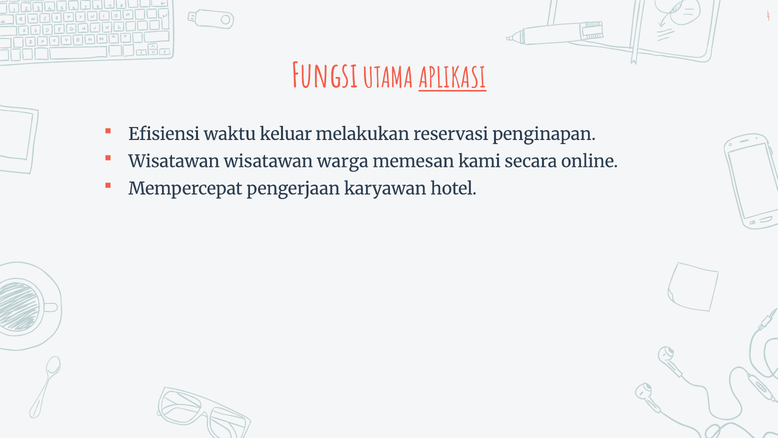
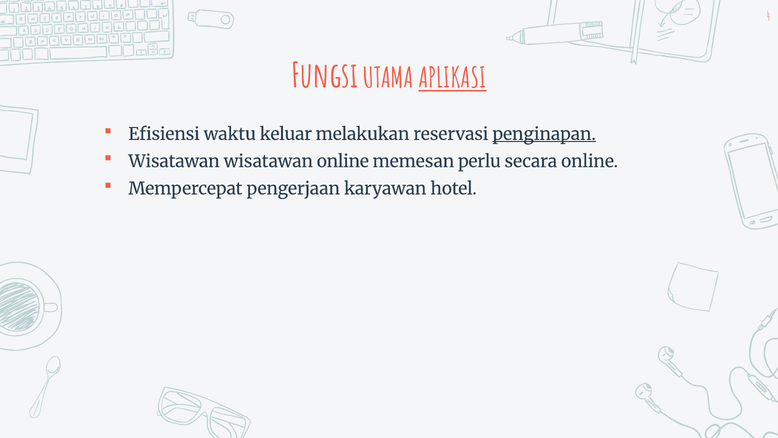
penginapan underline: none -> present (544, 134)
wisatawan warga: warga -> online (343, 161)
kami: kami -> perlu (479, 161)
